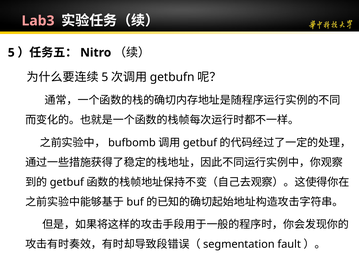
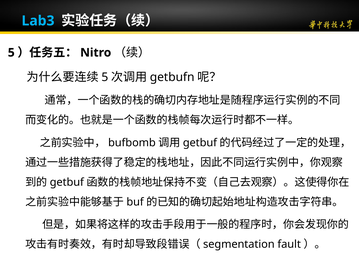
Lab3 colour: pink -> light blue (38, 21)
